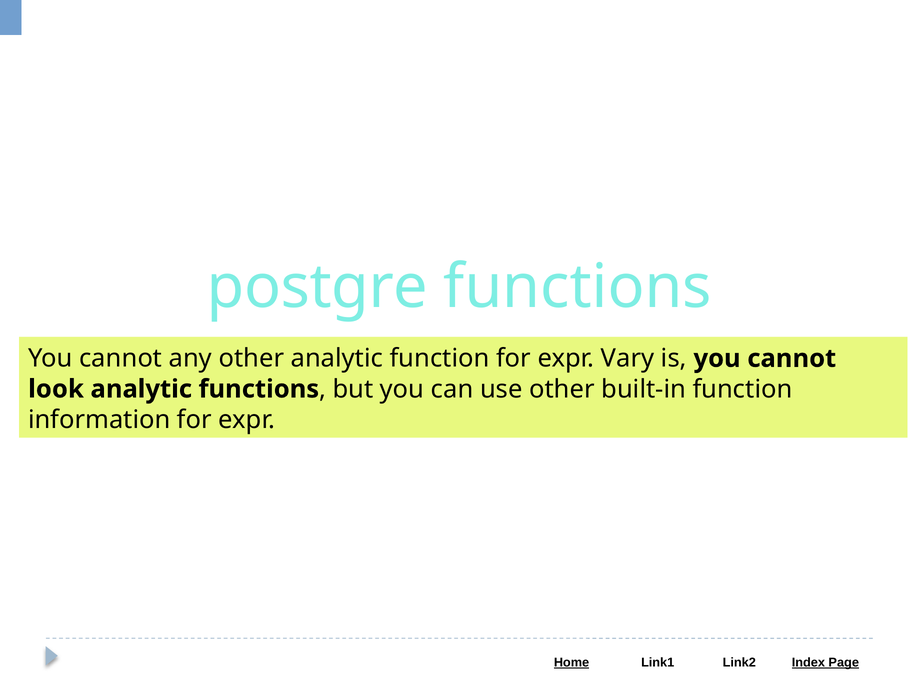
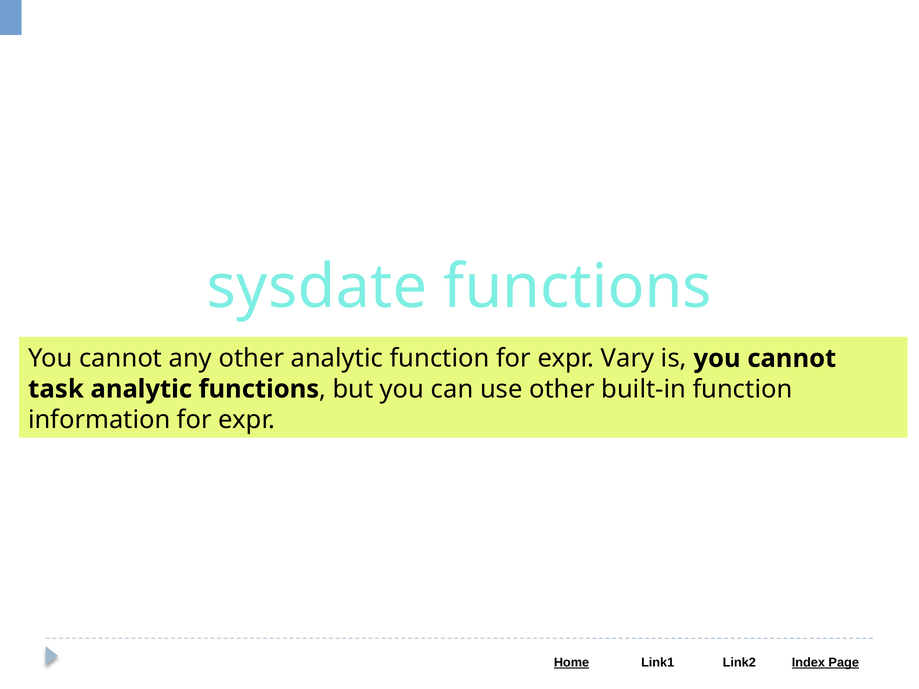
postgre: postgre -> sysdate (317, 287)
look: look -> task (56, 389)
